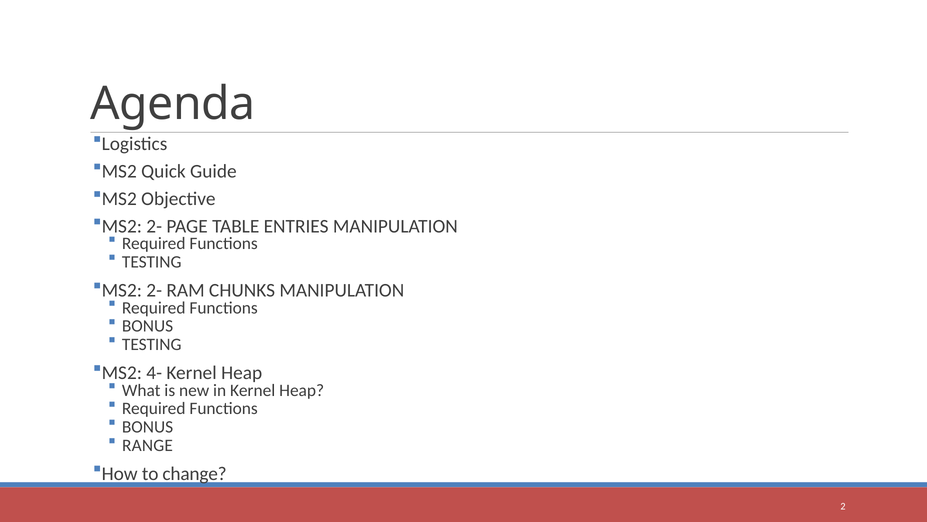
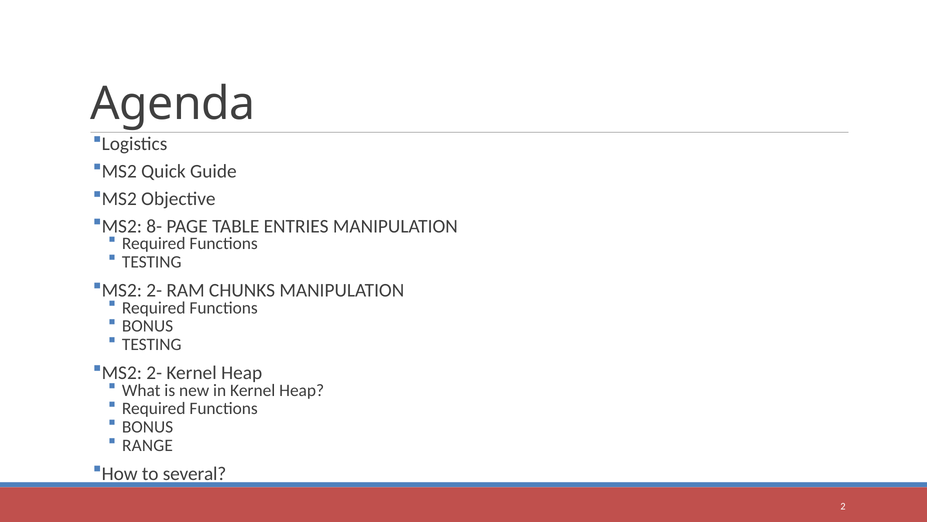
2-: 2- -> 8- (154, 226)
4-: 4- -> 2- (154, 373)
change: change -> several (195, 473)
